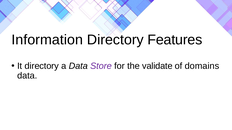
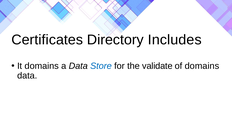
Information: Information -> Certificates (47, 40)
Features: Features -> Includes (175, 40)
It directory: directory -> domains (42, 66)
Store colour: purple -> blue (101, 66)
